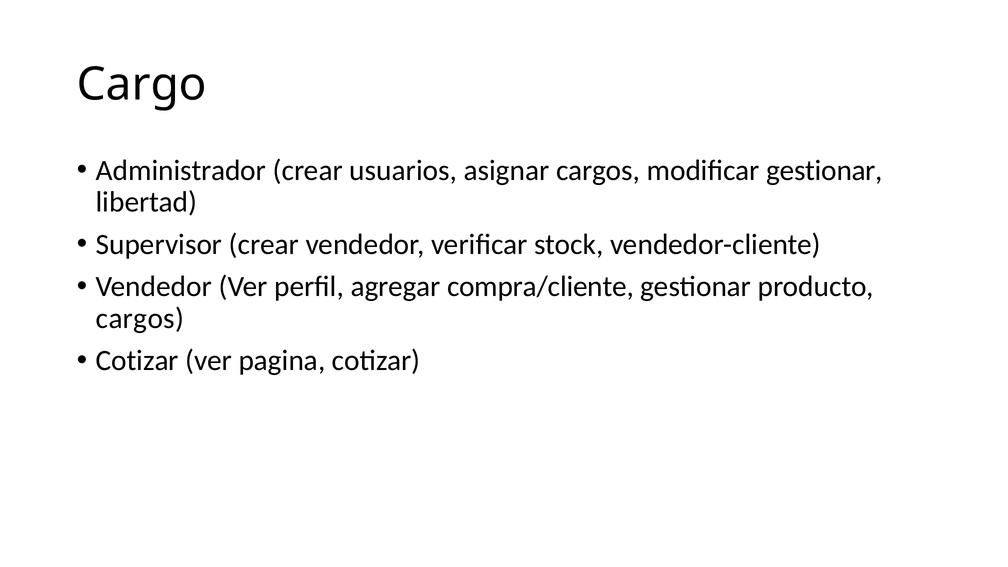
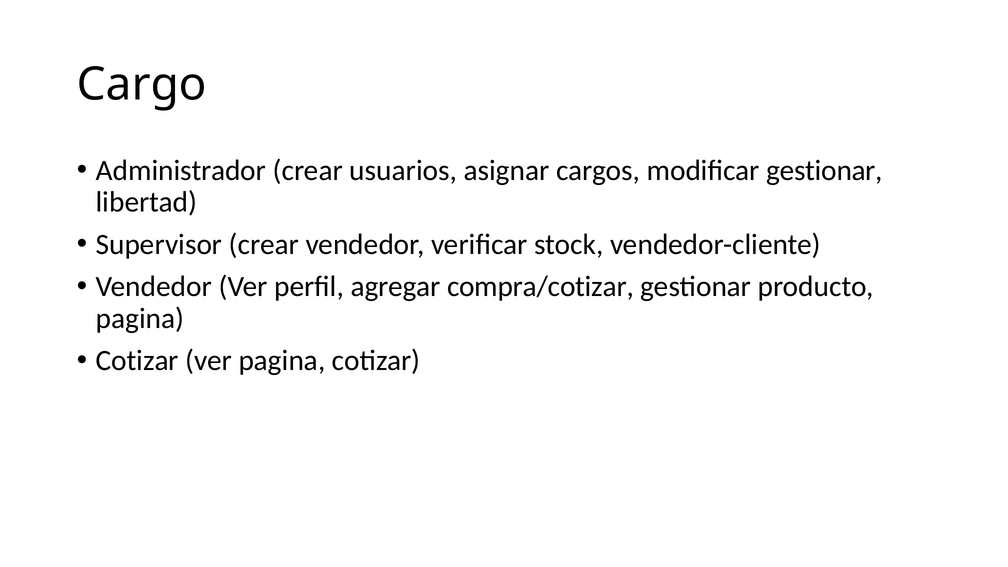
compra/cliente: compra/cliente -> compra/cotizar (540, 287)
cargos: cargos -> pagina (140, 318)
